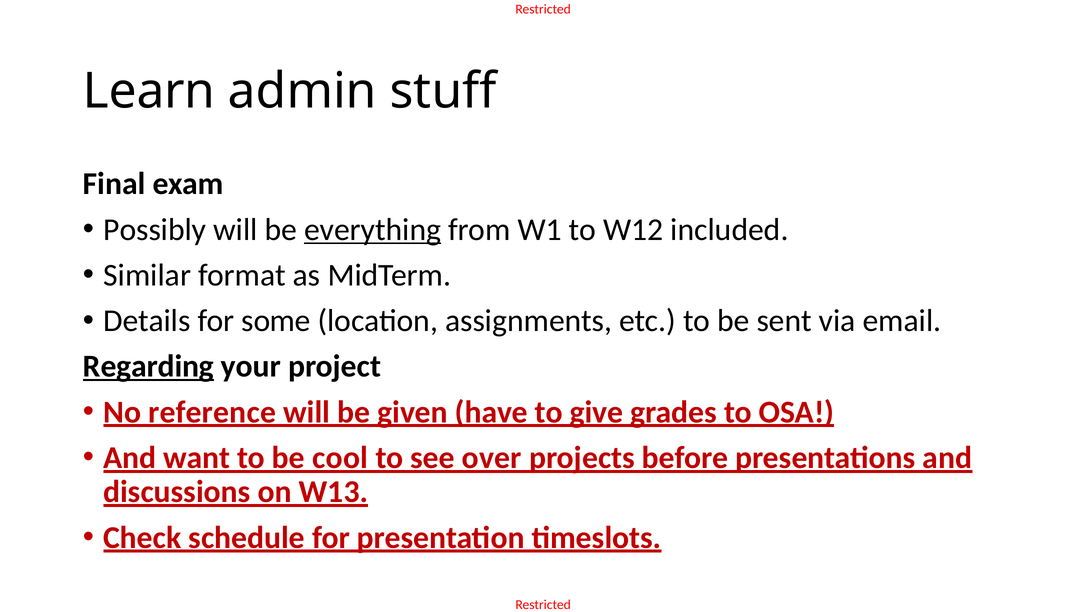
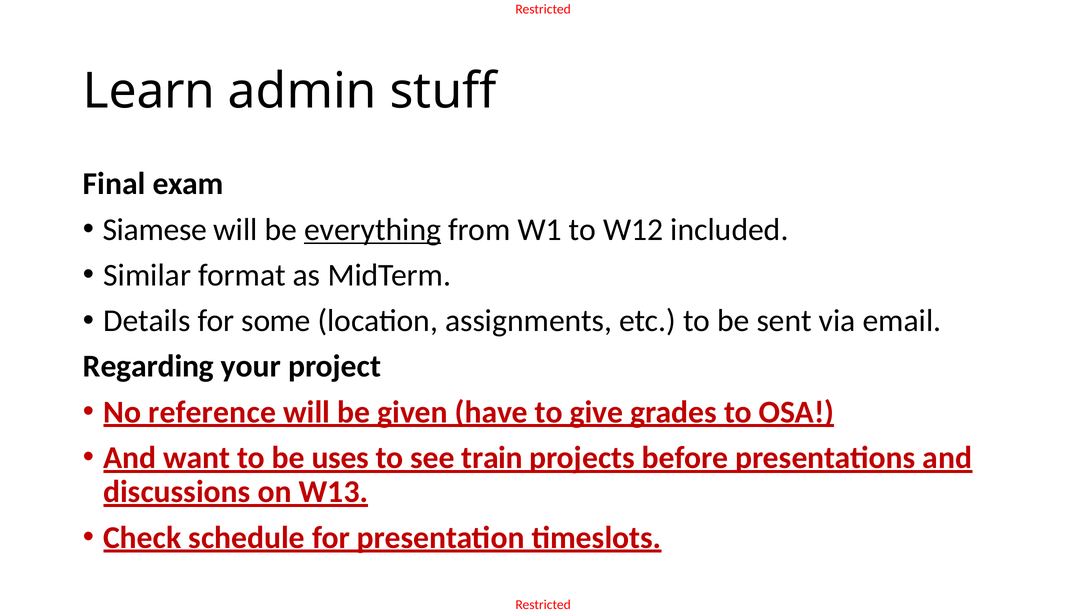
Possibly: Possibly -> Siamese (155, 229)
Regarding underline: present -> none (148, 366)
cool: cool -> uses (340, 457)
over: over -> train (492, 457)
